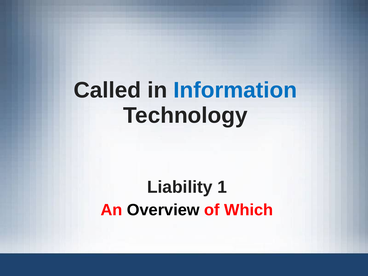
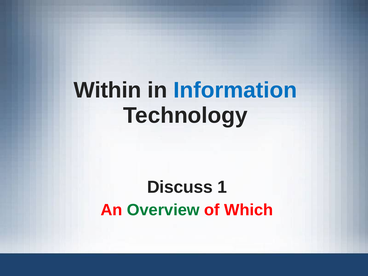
Called: Called -> Within (107, 90)
Liability: Liability -> Discuss (180, 187)
Overview colour: black -> green (163, 210)
